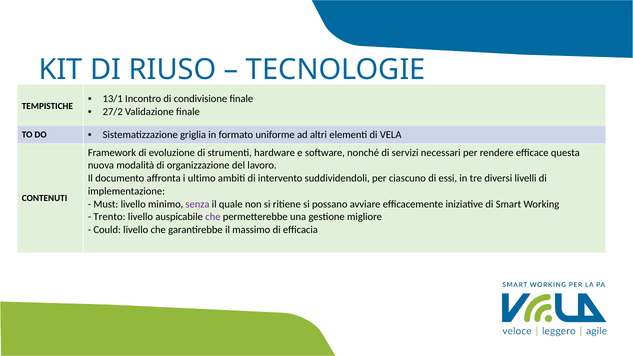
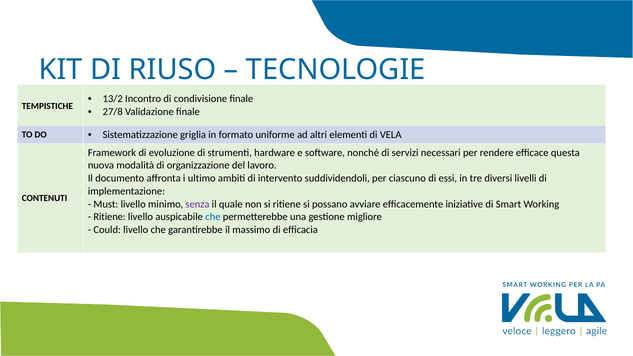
13/1: 13/1 -> 13/2 (113, 99)
27/2: 27/2 -> 27/8 (113, 112)
Trento: Trento -> Ritiene (110, 217)
che colour: purple -> blue (213, 217)
